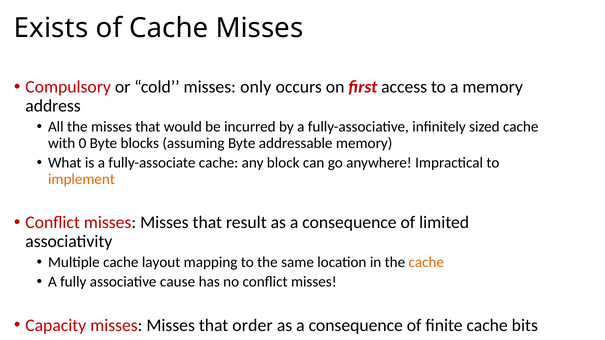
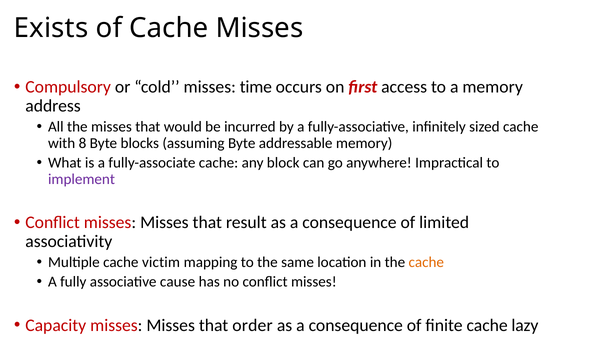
only: only -> time (256, 87)
0: 0 -> 8 (83, 143)
implement colour: orange -> purple (81, 179)
layout: layout -> victim (161, 263)
bits: bits -> lazy (525, 326)
